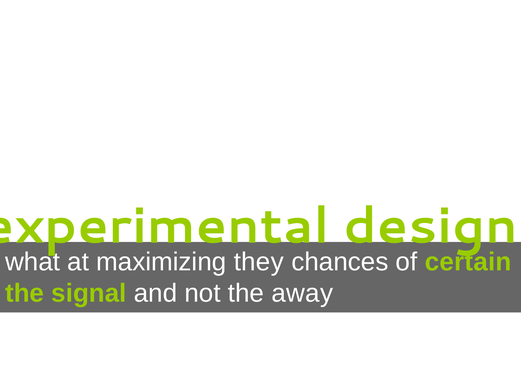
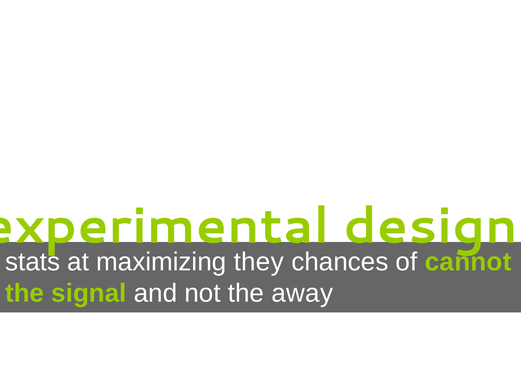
what: what -> stats (33, 262)
certain: certain -> cannot (468, 262)
